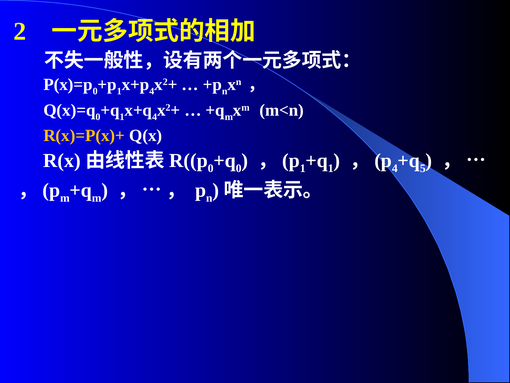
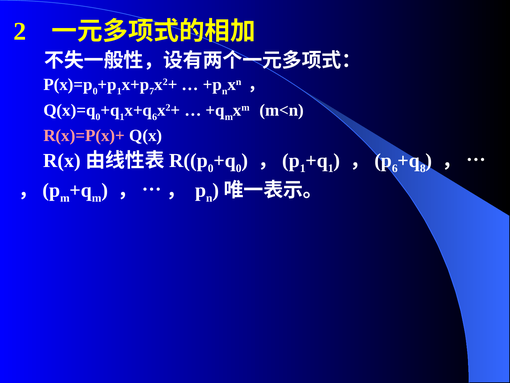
4: 4 -> 7 (152, 91)
4: 4 -> 6 (155, 117)
R(x)=P(x)+ colour: yellow -> pink (84, 135)
4: 4 -> 6 (395, 168)
5: 5 -> 8 (423, 168)
